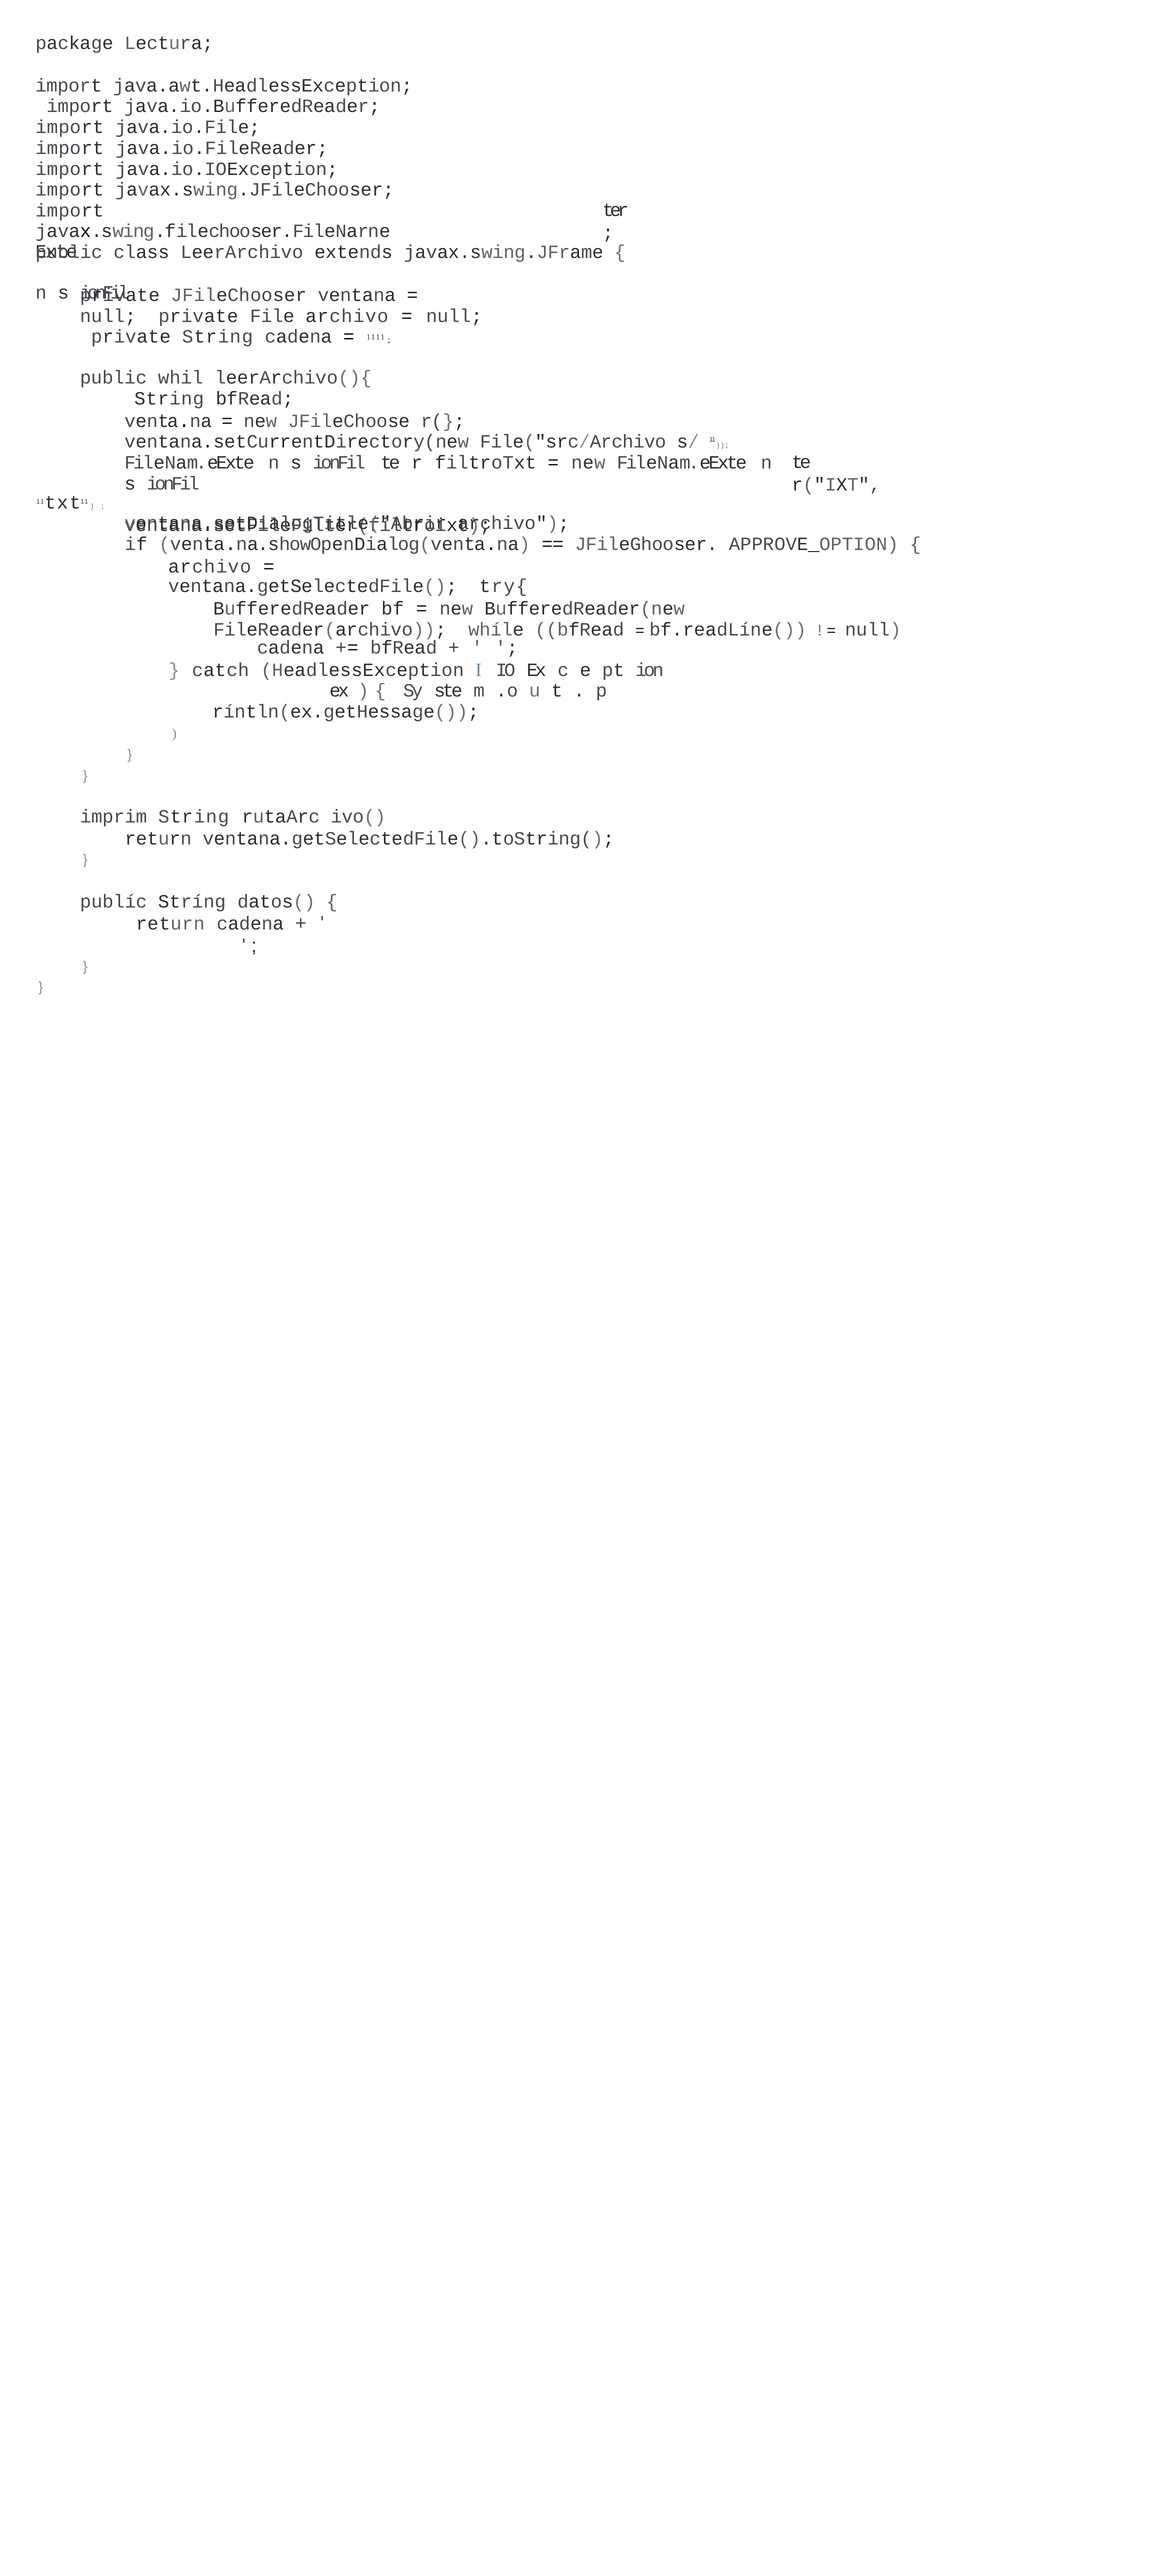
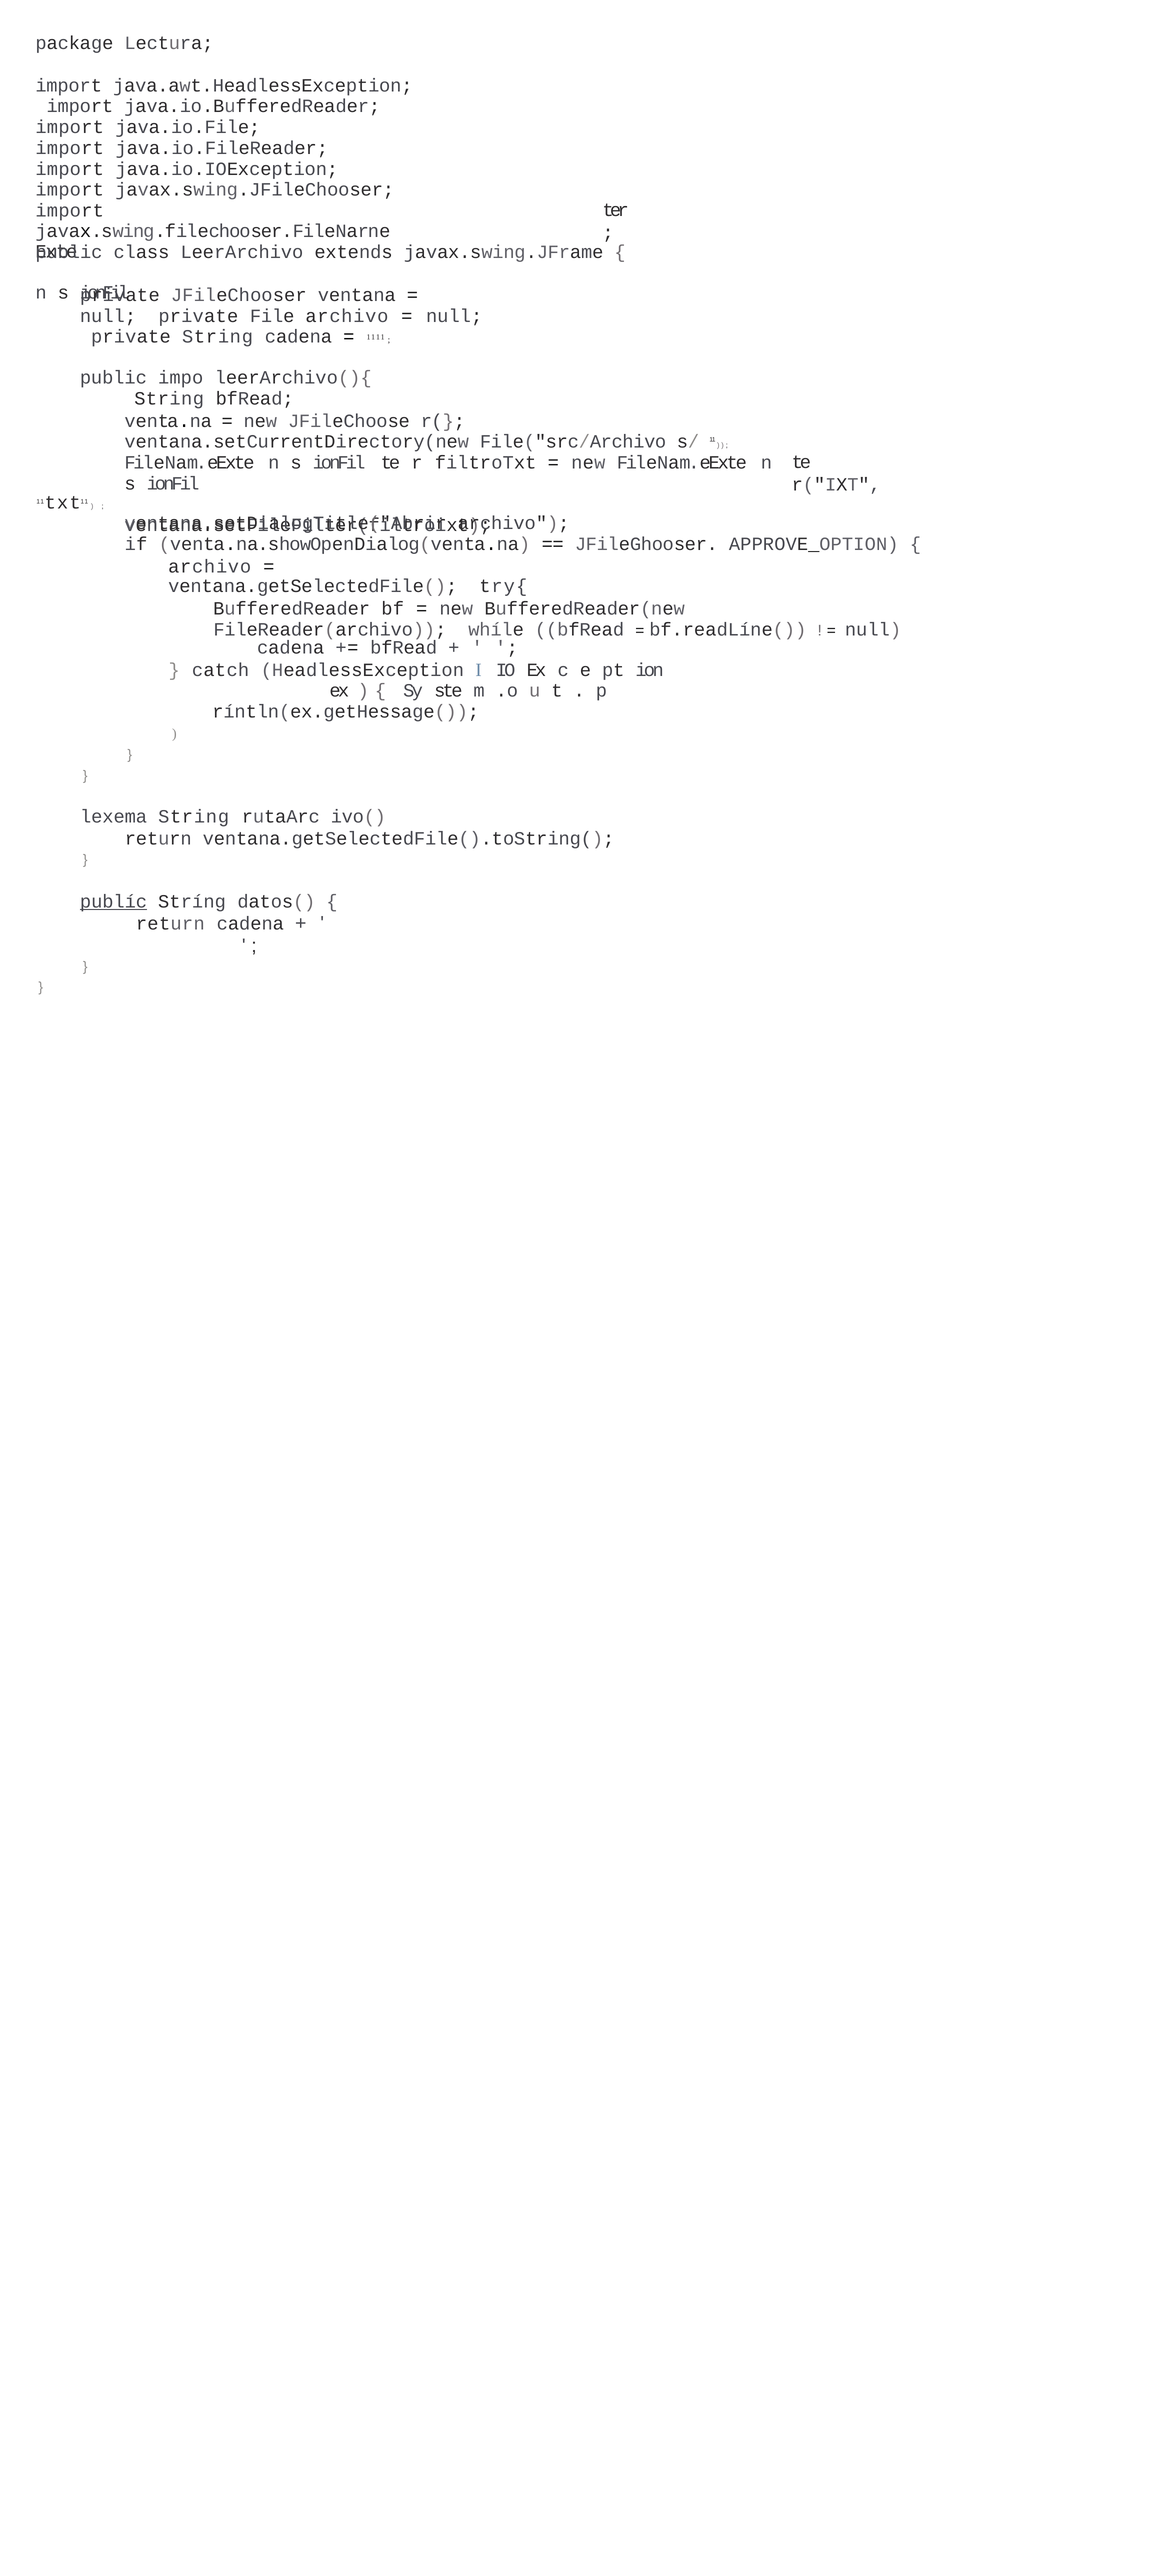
whil: whil -> impo (181, 378)
imprim: imprim -> lexema (114, 816)
publíc underline: none -> present (114, 902)
